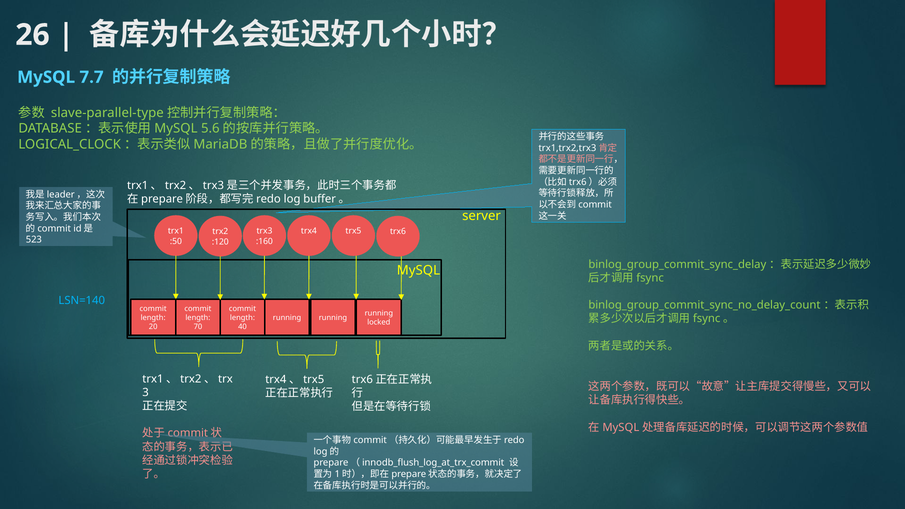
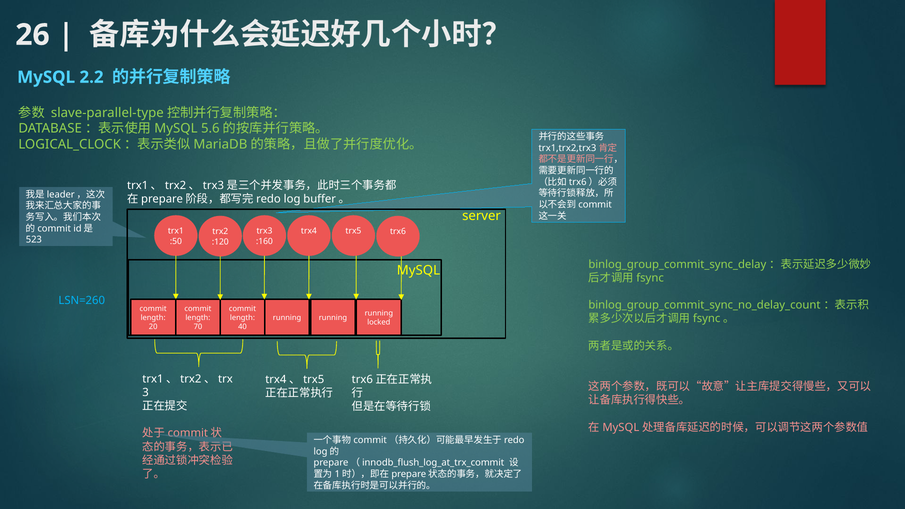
7.7: 7.7 -> 2.2 (92, 77)
LSN=140: LSN=140 -> LSN=260 (82, 300)
